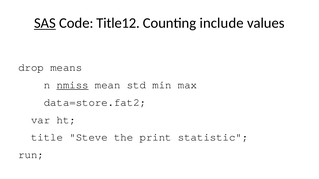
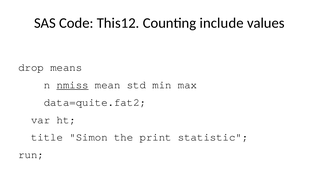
SAS underline: present -> none (45, 23)
Title12: Title12 -> This12 (118, 23)
data=store.fat2: data=store.fat2 -> data=quite.fat2 (95, 103)
Steve: Steve -> Simon (89, 138)
